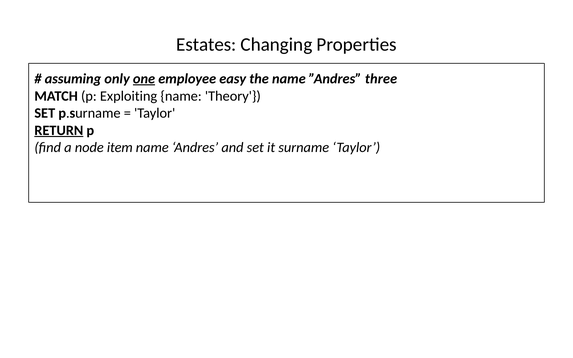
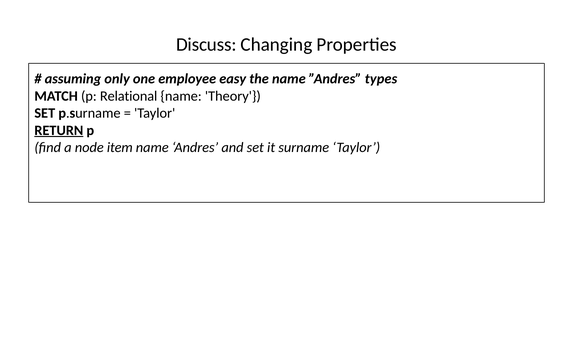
Estates: Estates -> Discuss (206, 44)
one underline: present -> none (144, 79)
three: three -> types (381, 79)
Exploiting: Exploiting -> Relational (129, 96)
